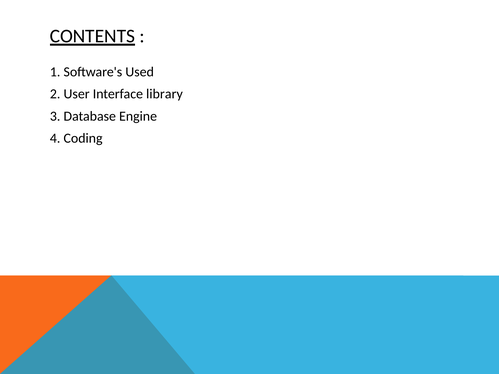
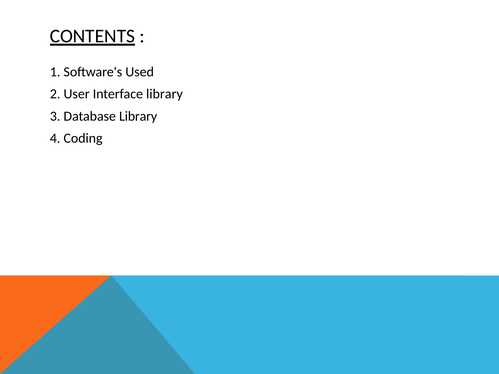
Database Engine: Engine -> Library (138, 116)
